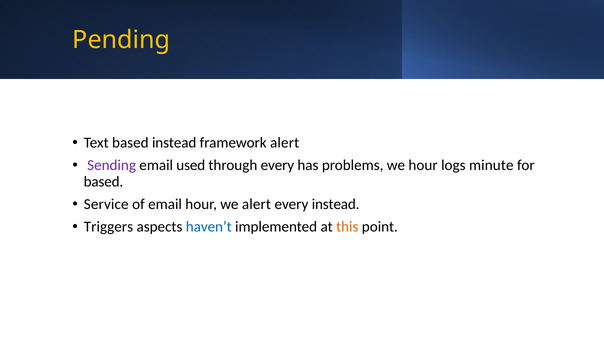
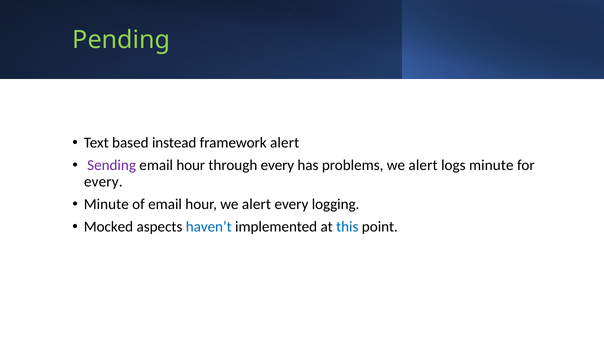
Pending colour: yellow -> light green (121, 40)
used: used -> hour (191, 165)
problems we hour: hour -> alert (423, 165)
based: based -> every (103, 182)
Service: Service -> Minute (106, 204)
every instead: instead -> logging (336, 204)
Triggers: Triggers -> Mocked (108, 227)
this colour: orange -> blue (347, 227)
